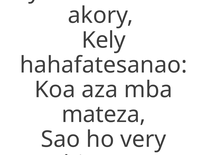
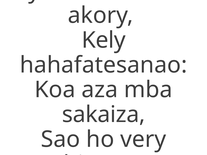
mateza: mateza -> sakaiza (104, 115)
